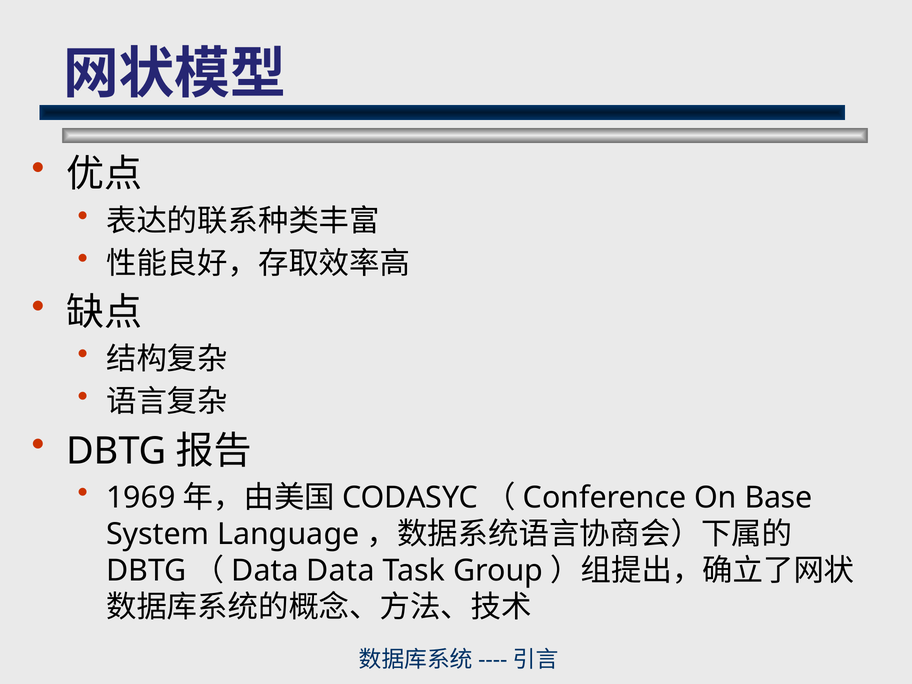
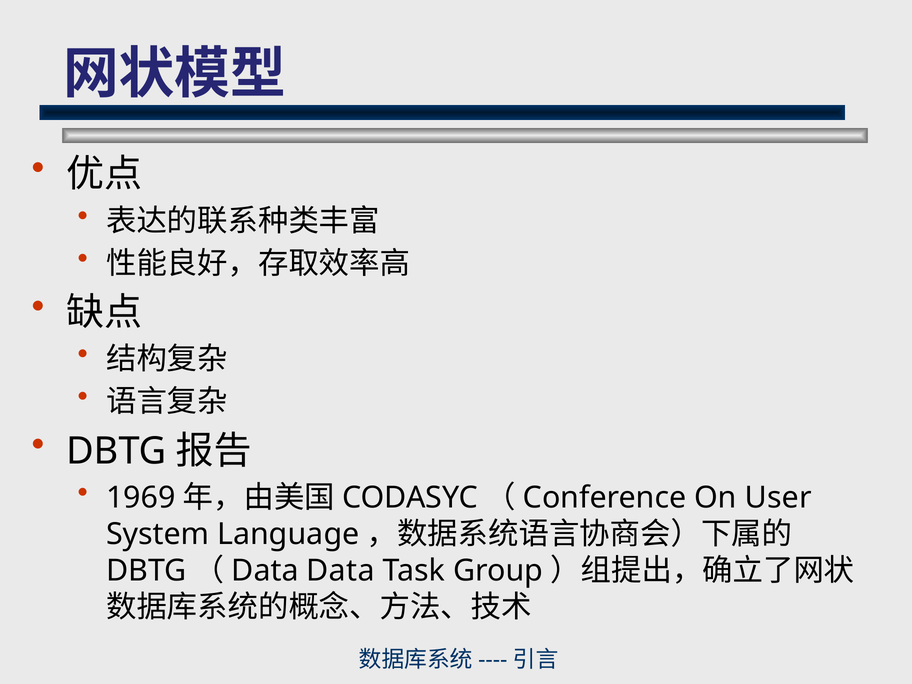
Base: Base -> User (778, 498)
